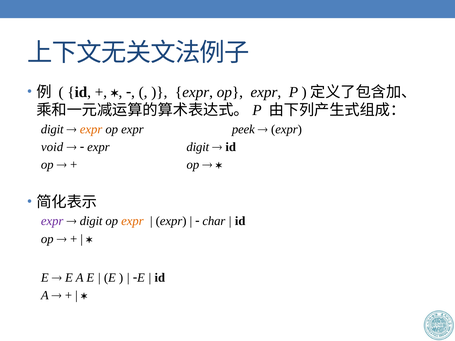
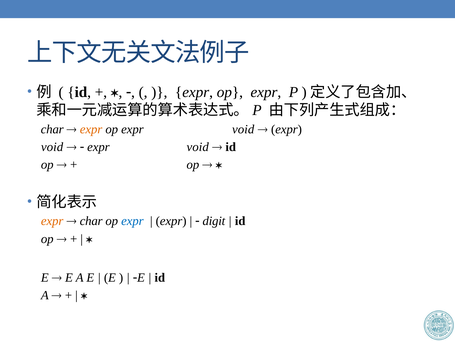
digit: digit -> char (52, 129)
op expr peek: peek -> void (243, 129)
digit: digit -> void (198, 147)
expr colour: purple -> orange (52, 221)
digit: digit -> char (91, 221)
expr colour: orange -> blue (132, 221)
char: char -> digit (214, 221)
